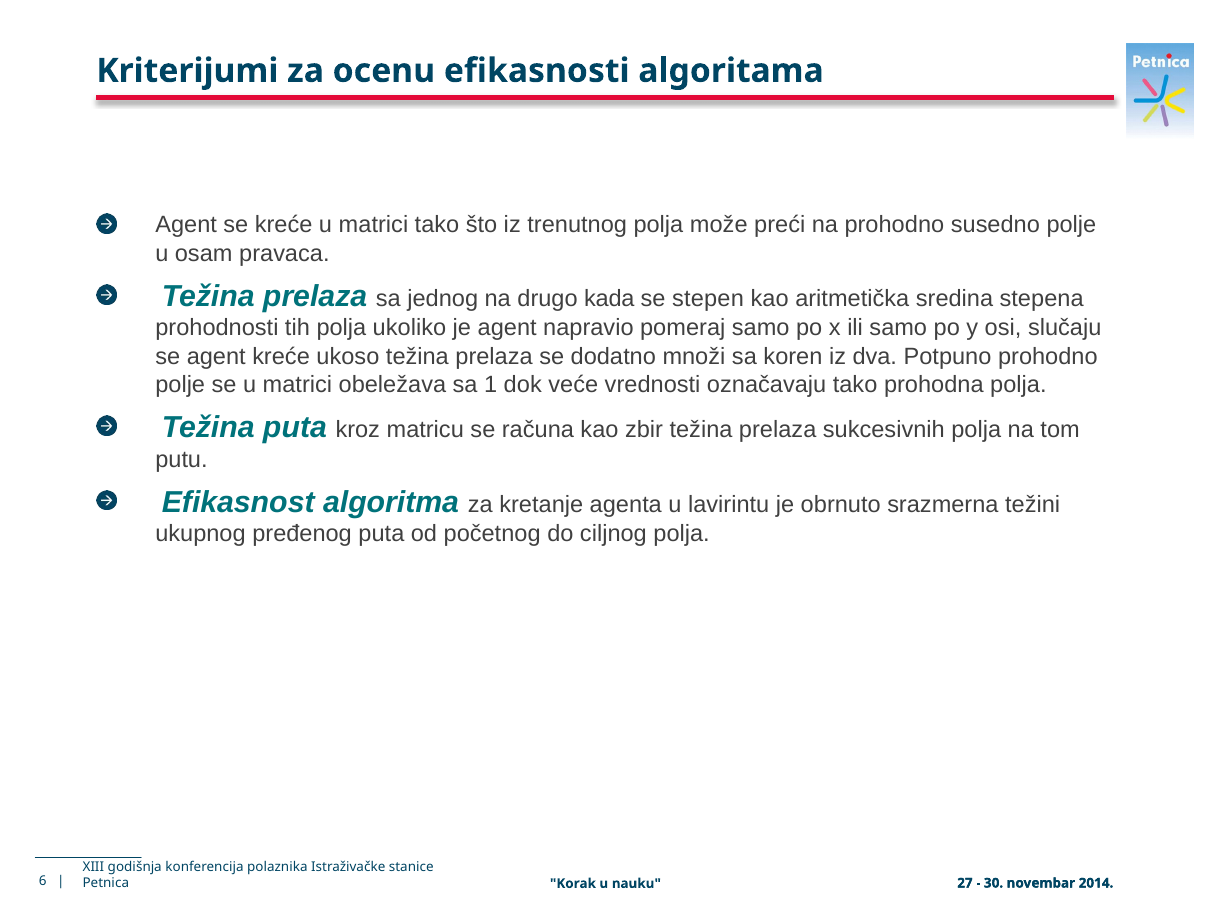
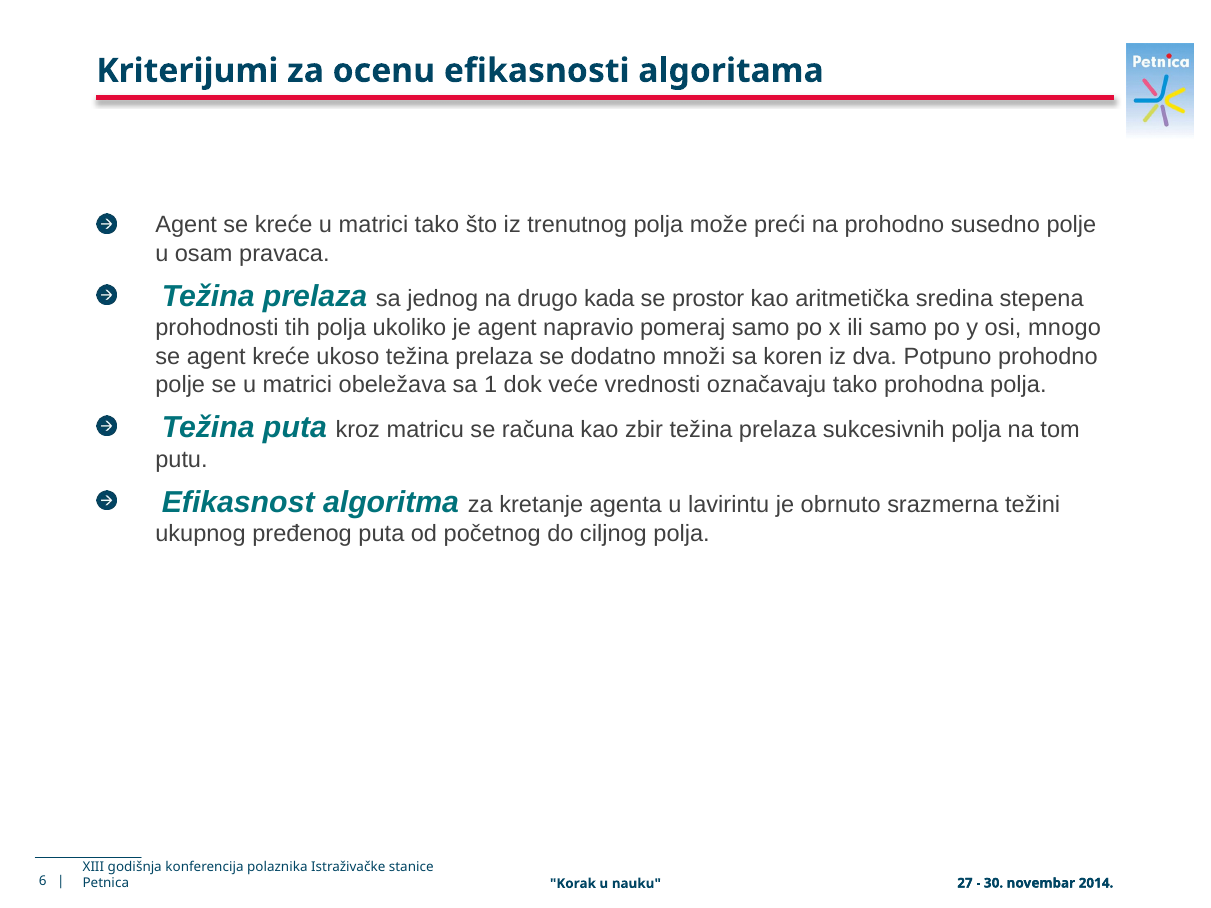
stepen: stepen -> prostor (708, 299)
slučaju: slučaju -> mnogo (1065, 328)
